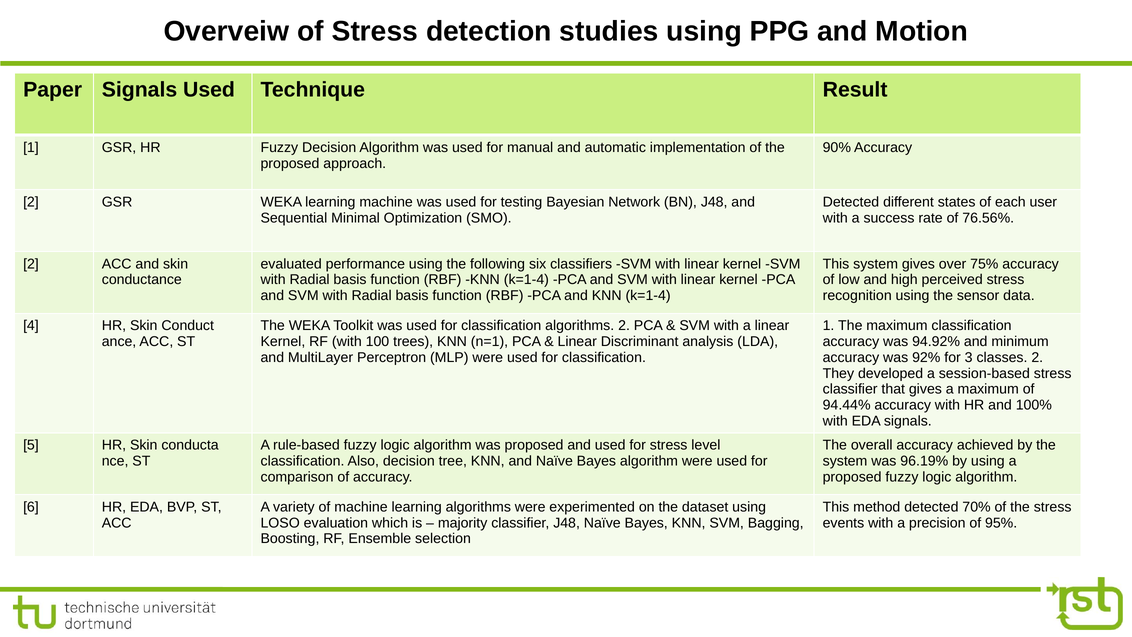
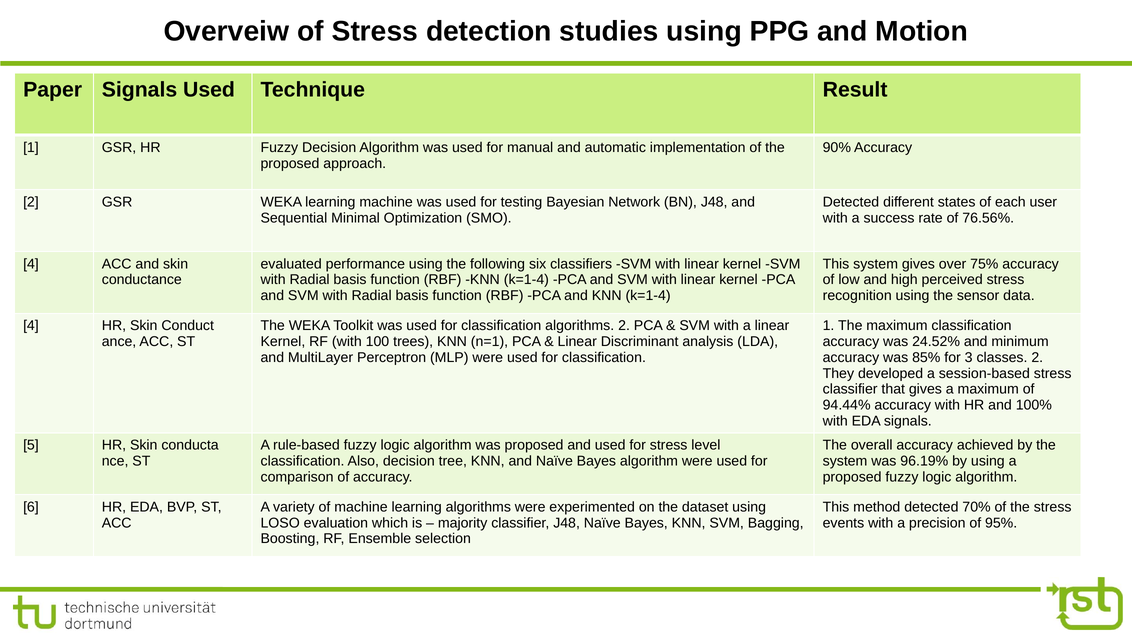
2: 2 -> 4 (31, 264)
94.92%: 94.92% -> 24.52% (936, 342)
92%: 92% -> 85% (926, 357)
